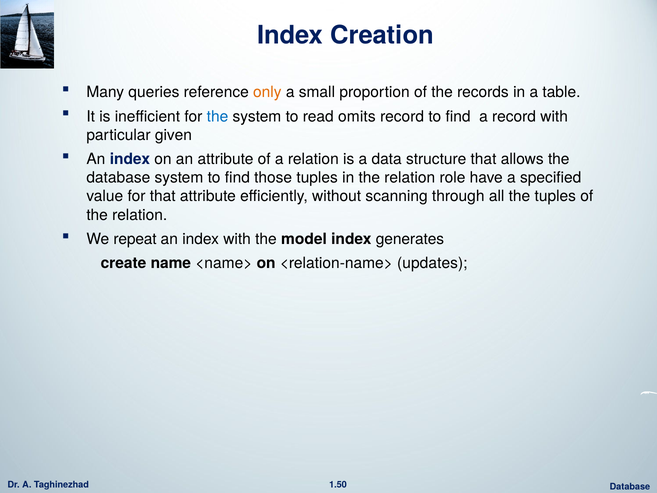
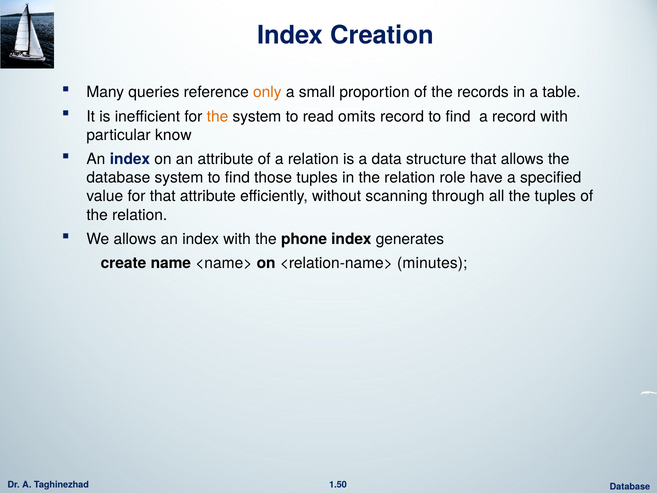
the colour: blue -> orange (217, 116)
given: given -> know (173, 135)
We repeat: repeat -> allows (135, 239)
model: model -> phone (304, 239)
updates: updates -> minutes (432, 263)
